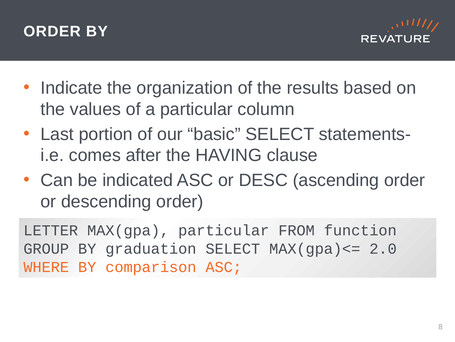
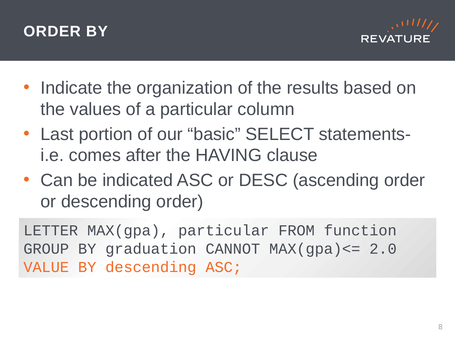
graduation SELECT: SELECT -> CANNOT (233, 248)
WHERE: WHERE -> VALUE (46, 267)
BY comparison: comparison -> descending (151, 267)
